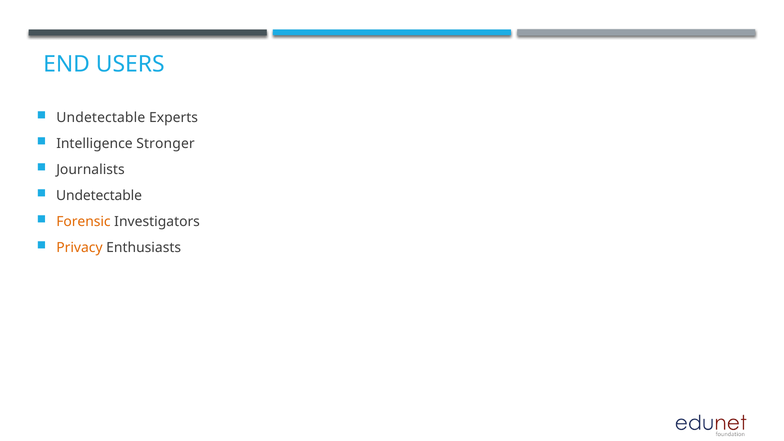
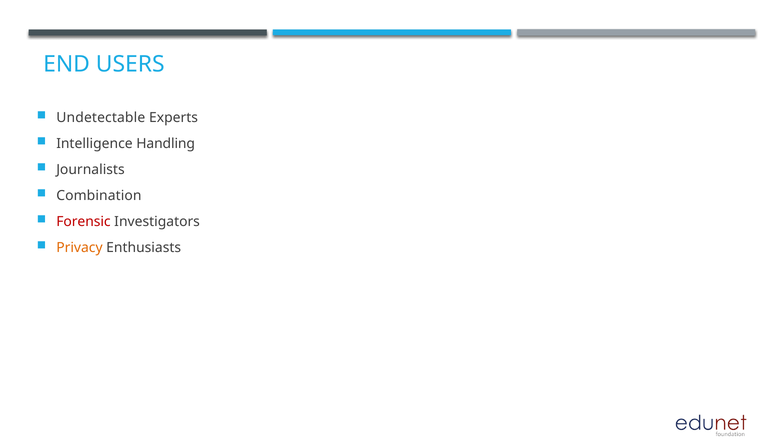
Stronger: Stronger -> Handling (166, 144)
Undetectable: Undetectable -> Combination (99, 196)
Forensic colour: orange -> red (83, 222)
